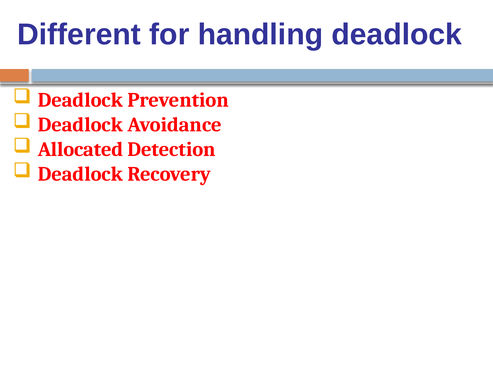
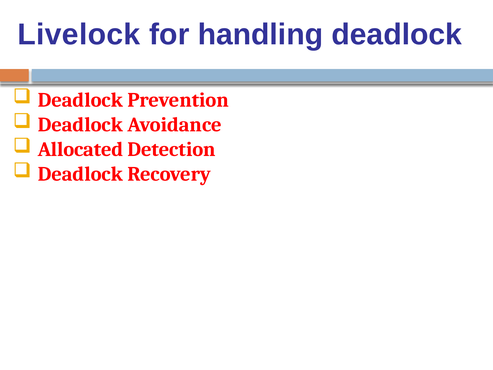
Different: Different -> Livelock (79, 35)
